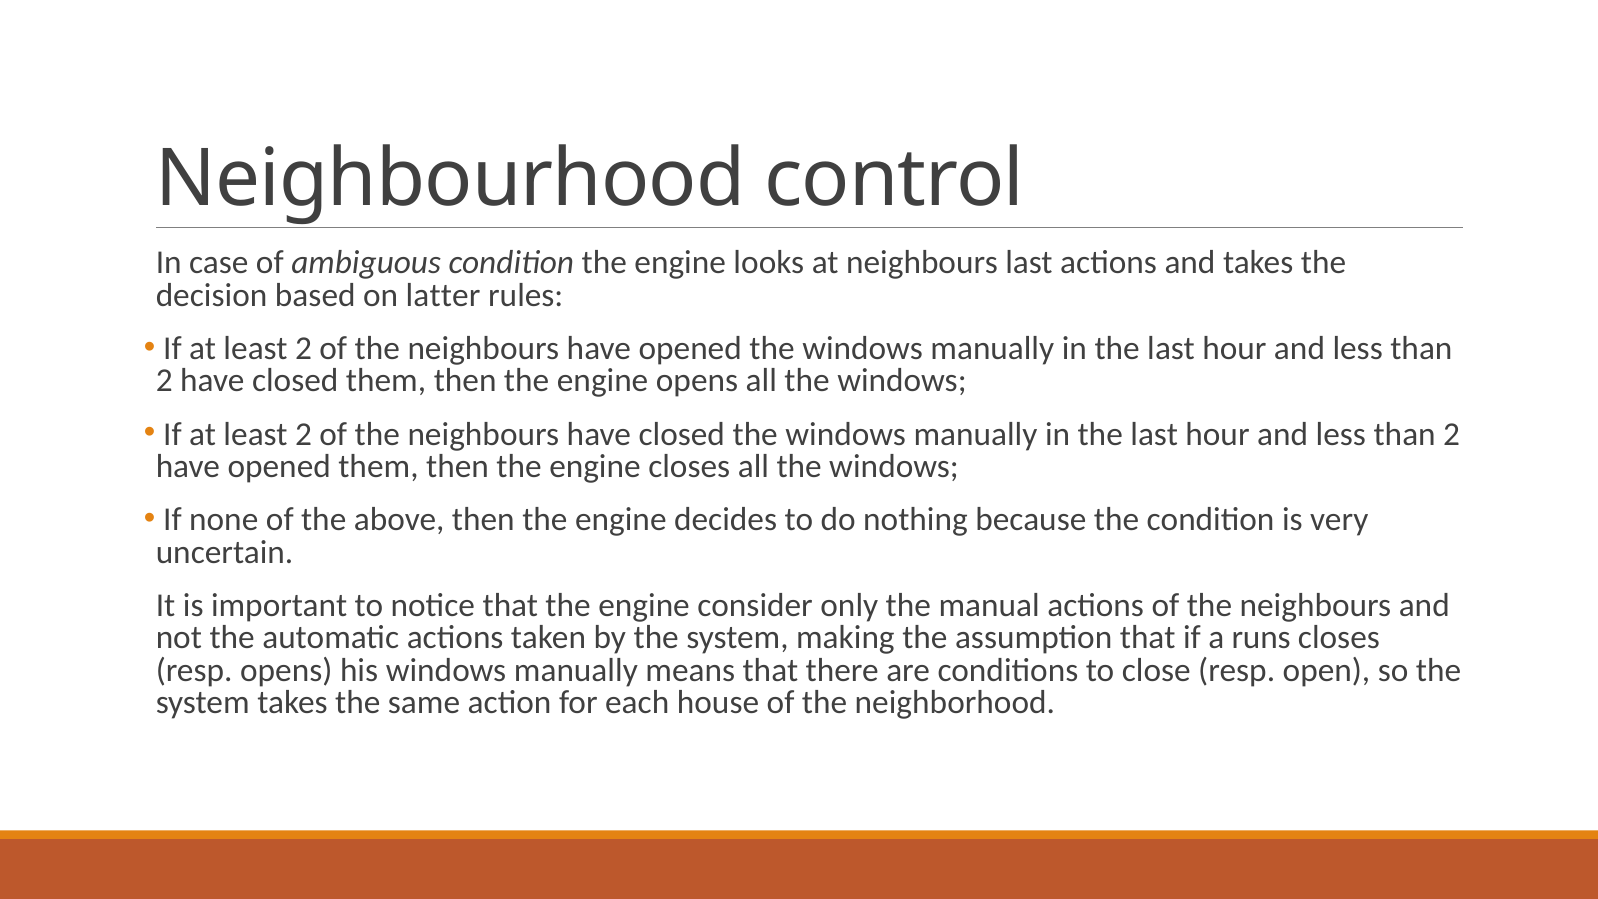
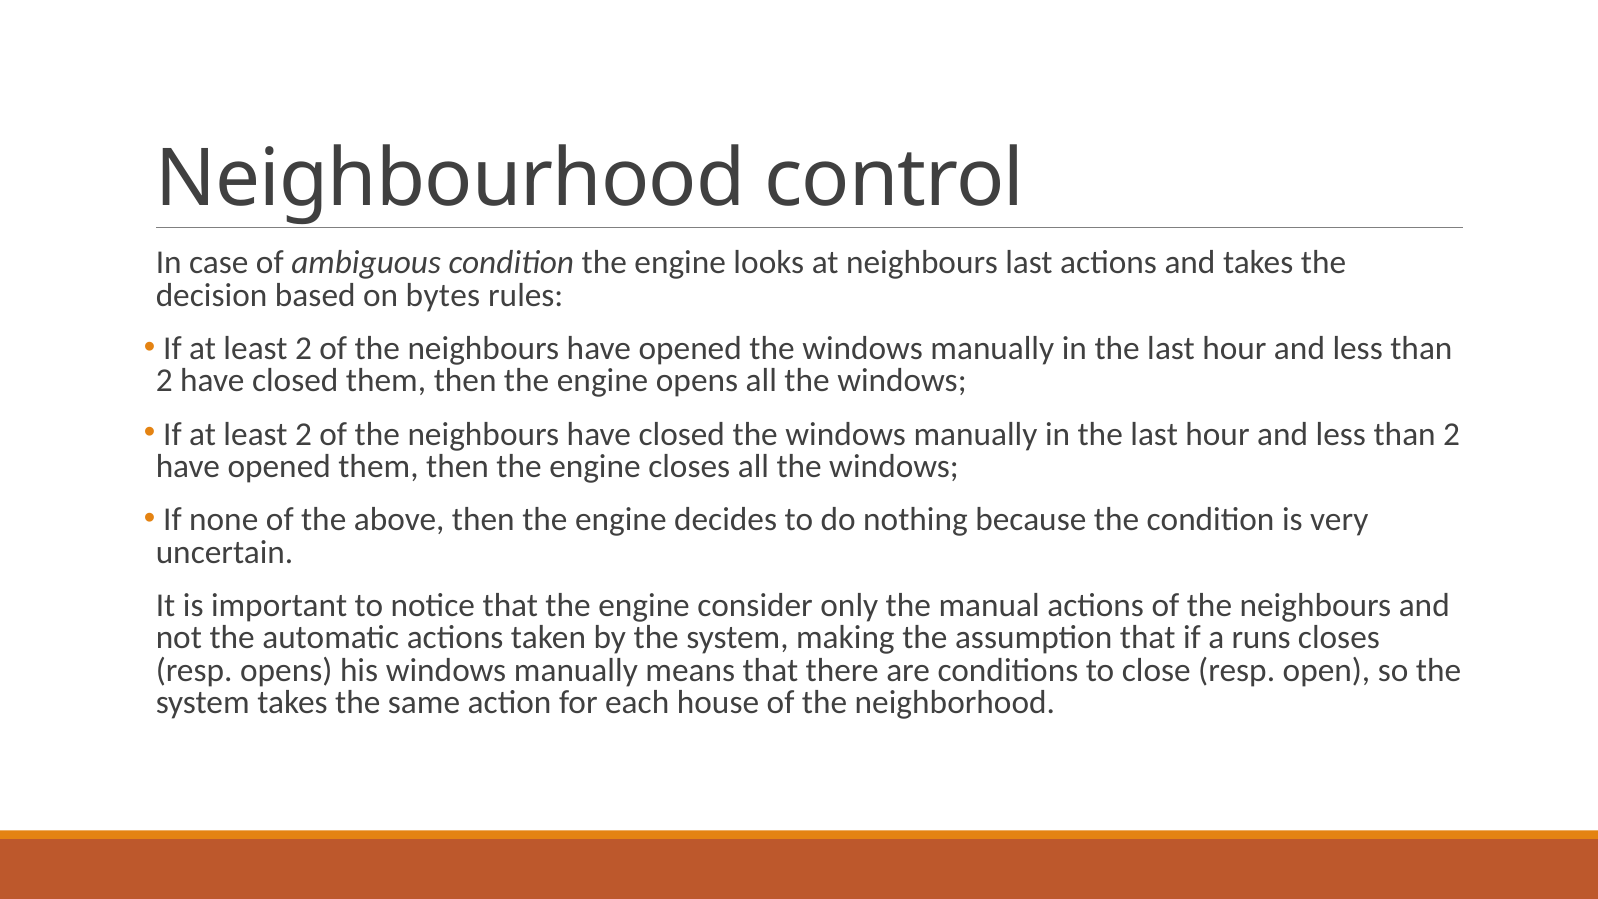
latter: latter -> bytes (443, 295)
